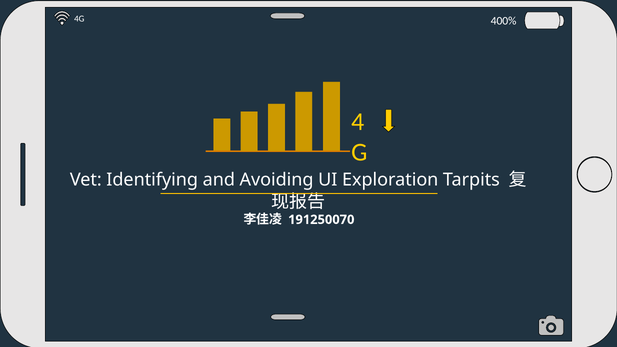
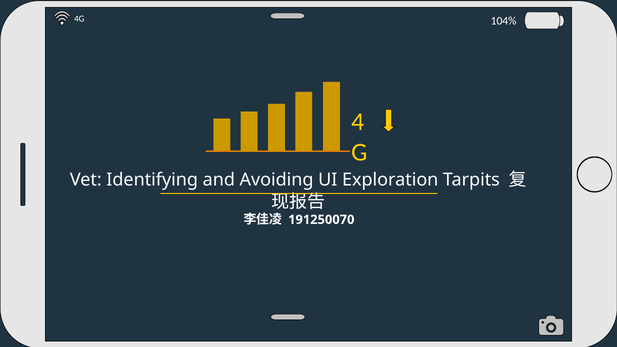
400%: 400% -> 104% (504, 21)
